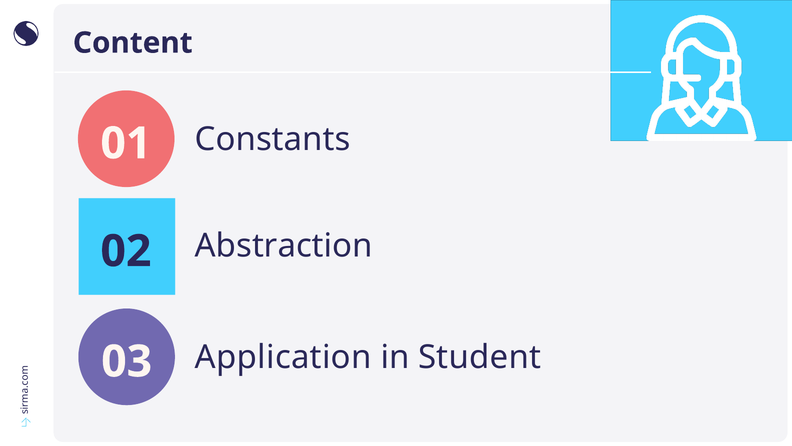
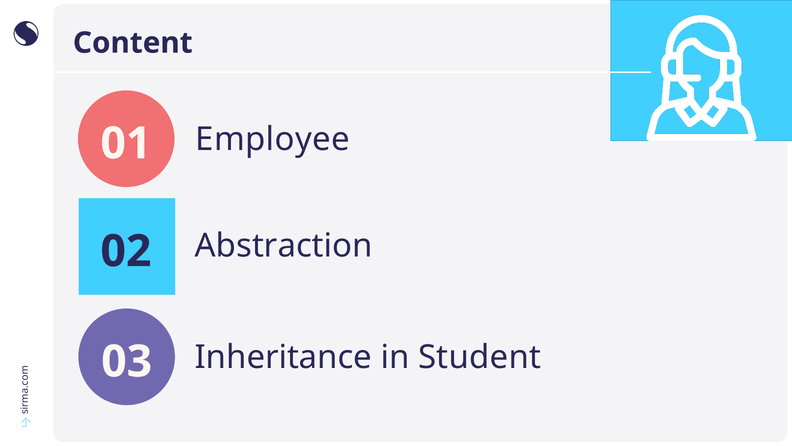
Constants: Constants -> Employee (273, 139)
Application: Application -> Inheritance (283, 357)
